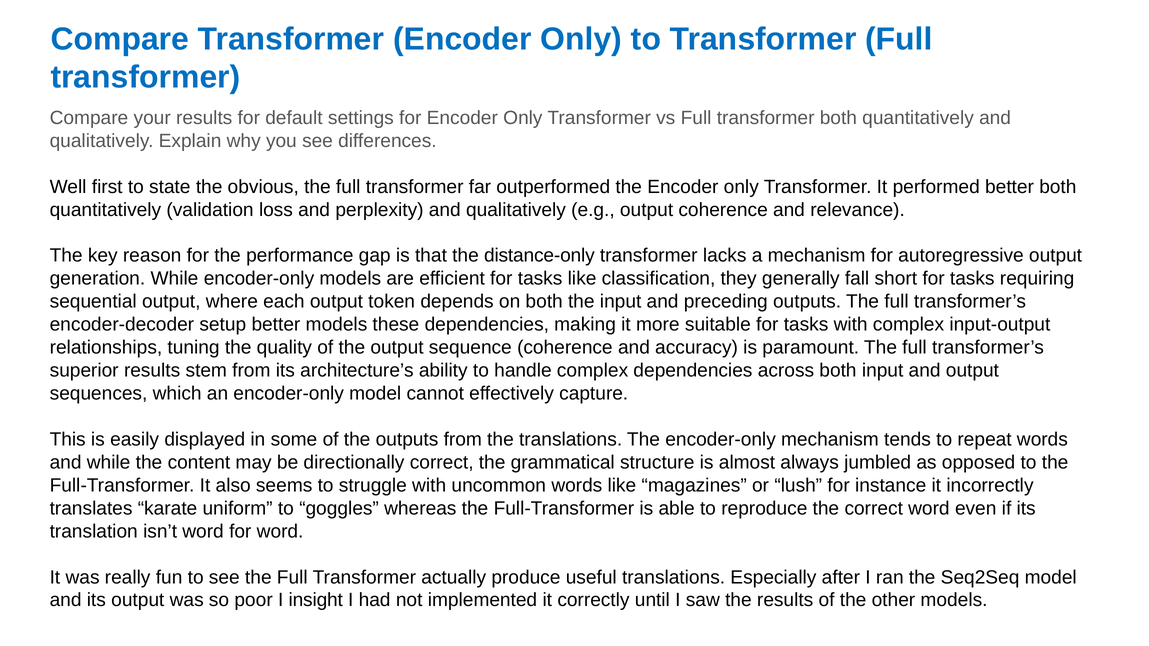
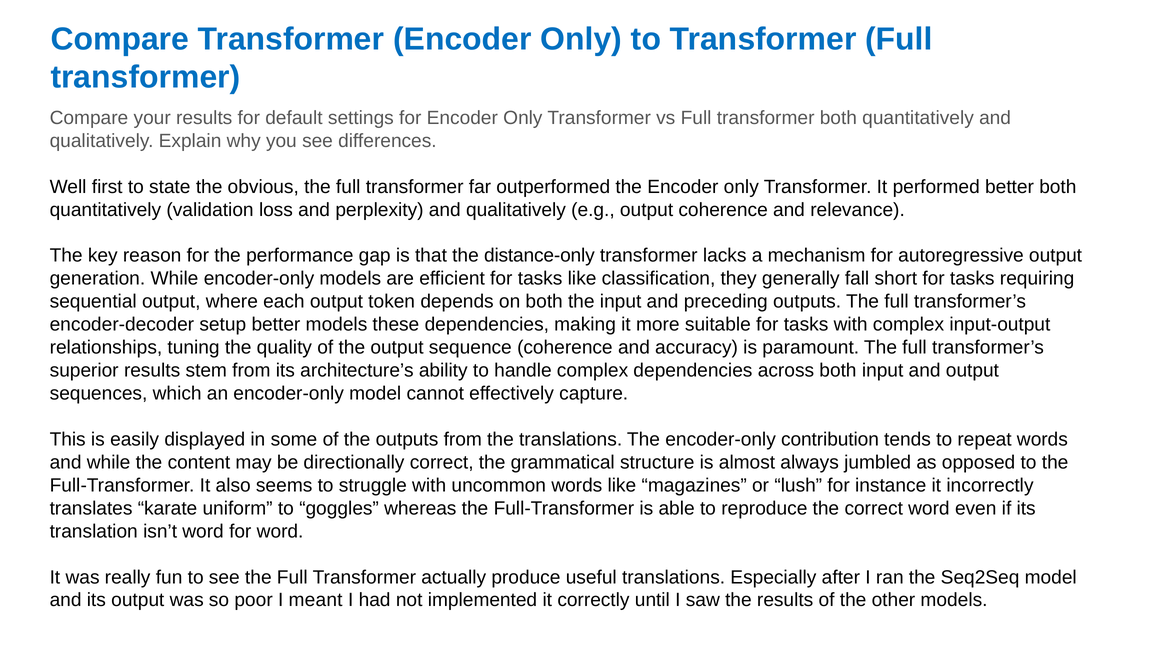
encoder-only mechanism: mechanism -> contribution (830, 440)
insight: insight -> meant (316, 600)
